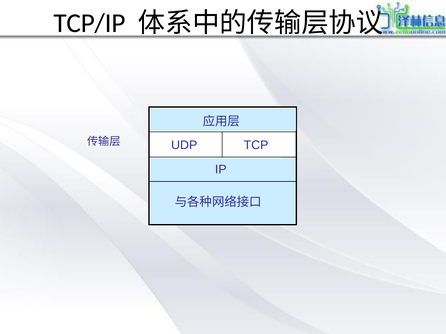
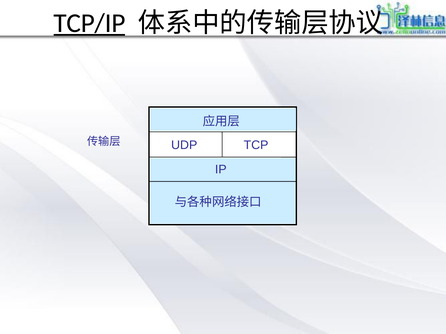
TCP/IP underline: none -> present (90, 23)
